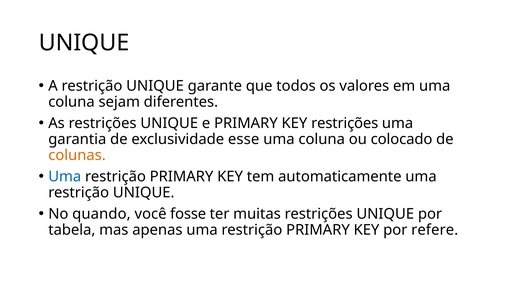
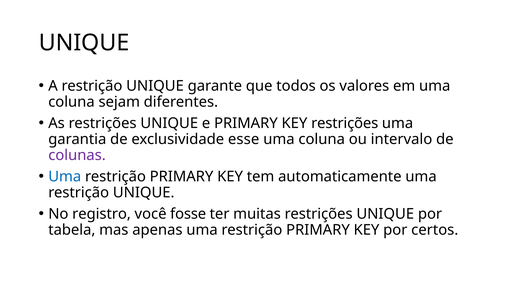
colocado: colocado -> intervalo (401, 139)
colunas colour: orange -> purple (77, 155)
quando: quando -> registro (102, 214)
refere: refere -> certos (435, 230)
